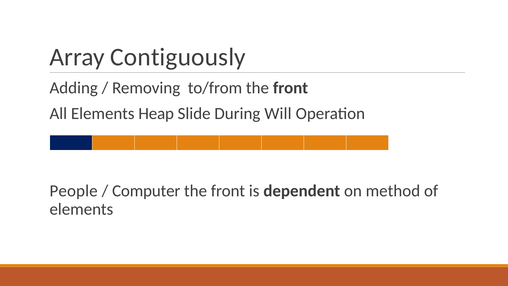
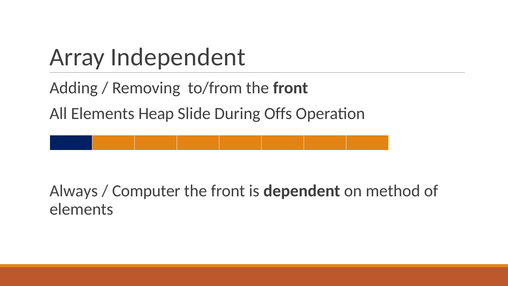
Contiguously: Contiguously -> Independent (178, 57)
Will: Will -> Offs (278, 114)
People: People -> Always (74, 191)
